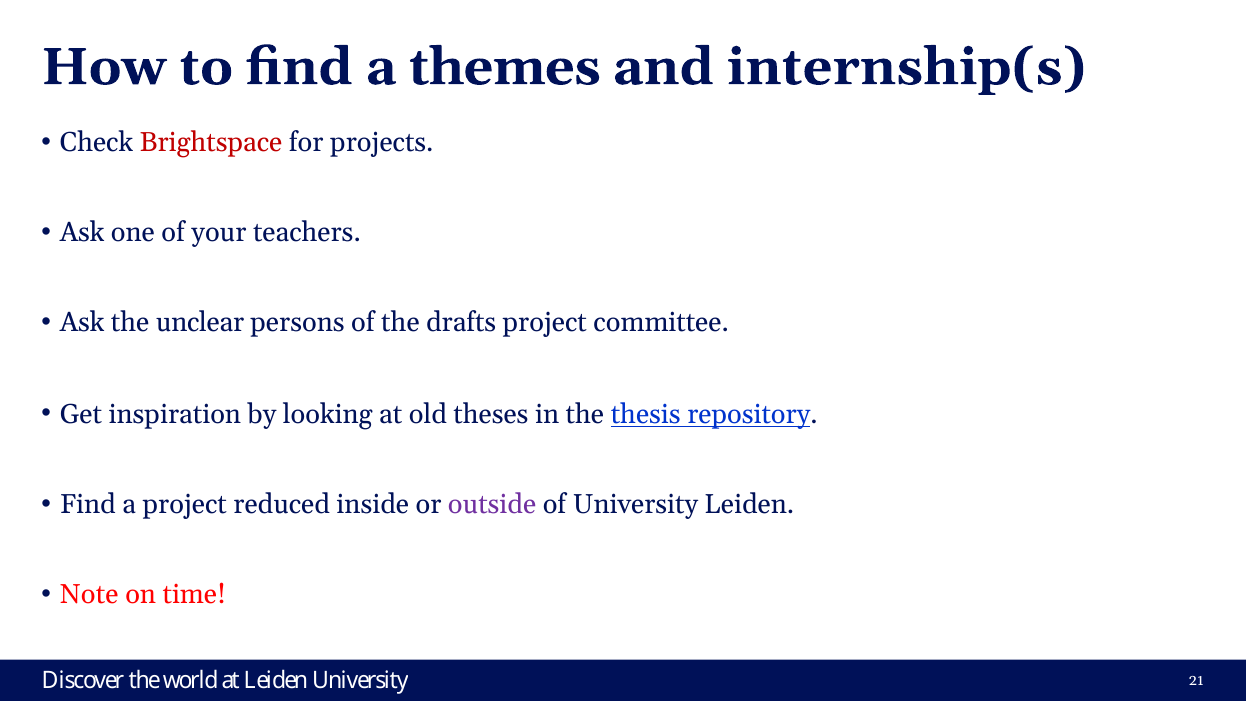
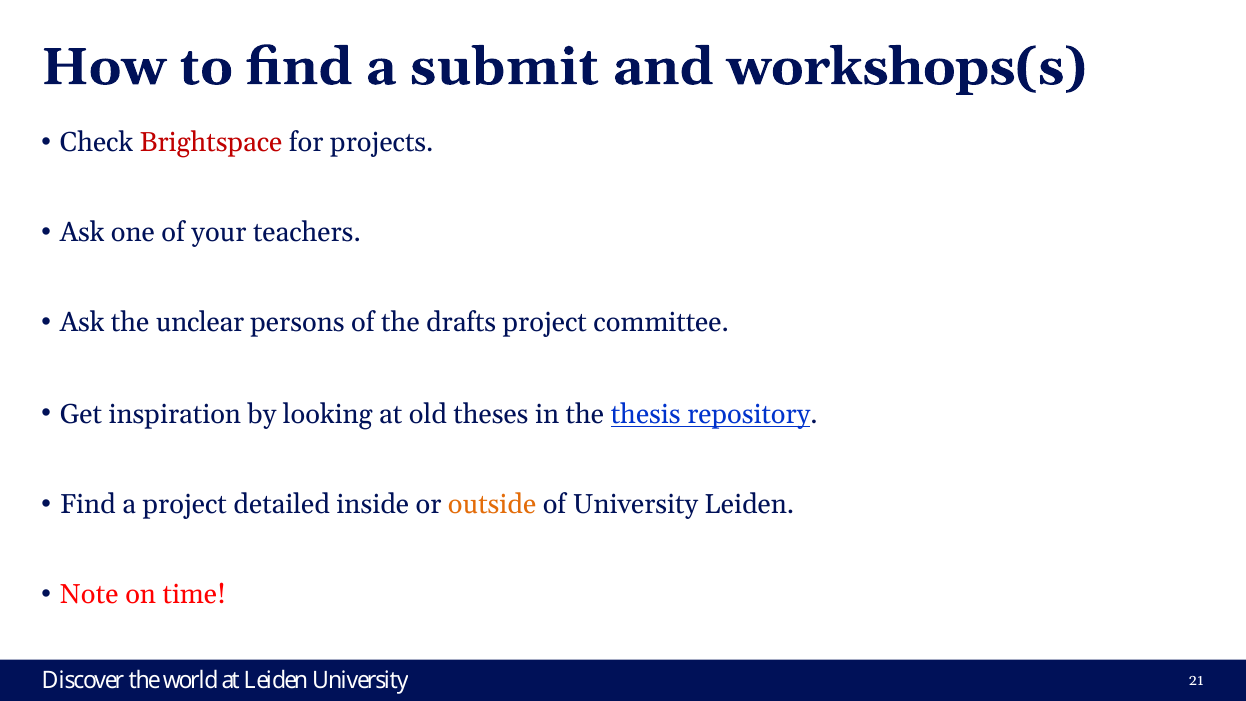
themes: themes -> submit (504, 67)
internship(s: internship(s -> workshops(s (907, 67)
reduced: reduced -> detailed (282, 504)
outside colour: purple -> orange (492, 504)
